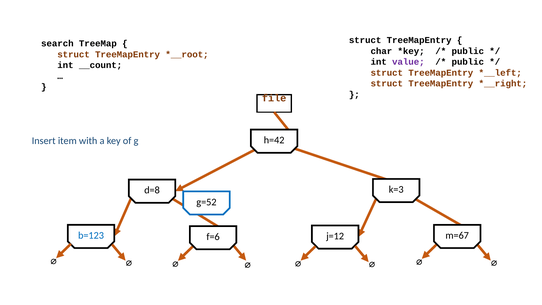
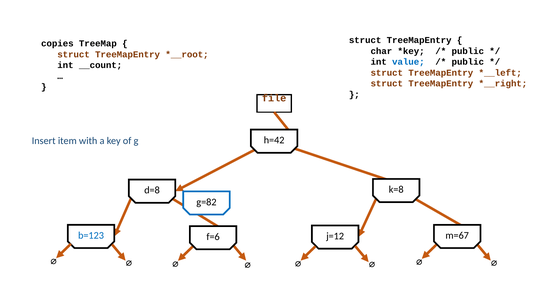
search: search -> copies (57, 44)
value colour: purple -> blue (408, 62)
k=3: k=3 -> k=8 (396, 190)
g=52: g=52 -> g=82 (206, 202)
